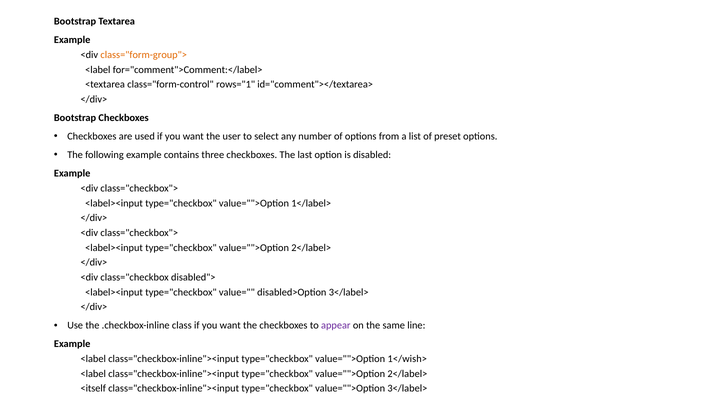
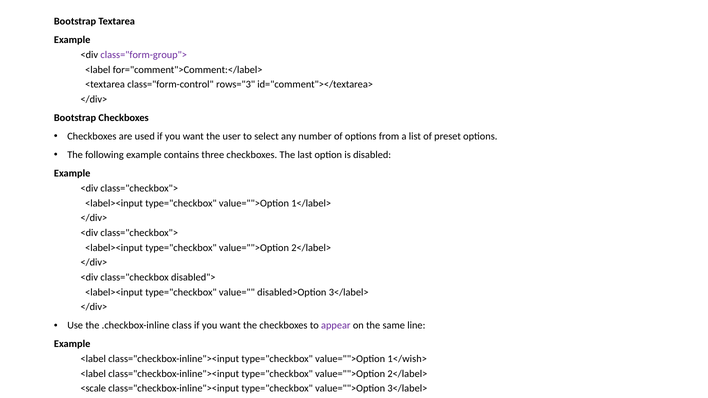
class="form-group"> colour: orange -> purple (144, 55)
rows="1: rows="1 -> rows="3 (236, 85)
<itself: <itself -> <scale (93, 389)
